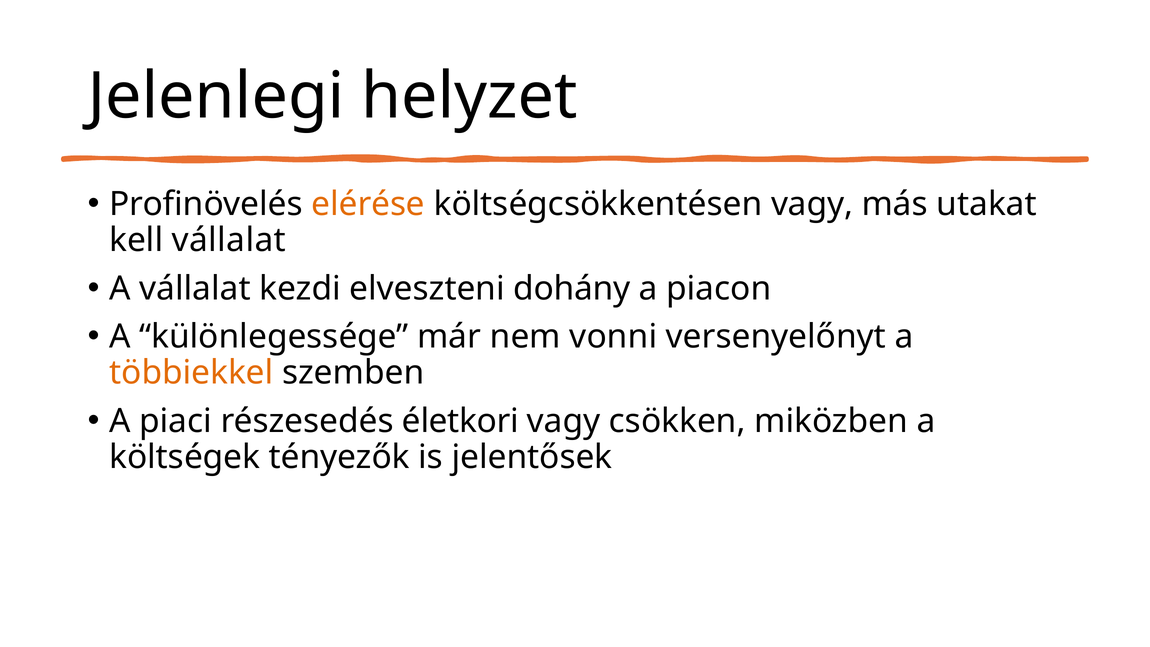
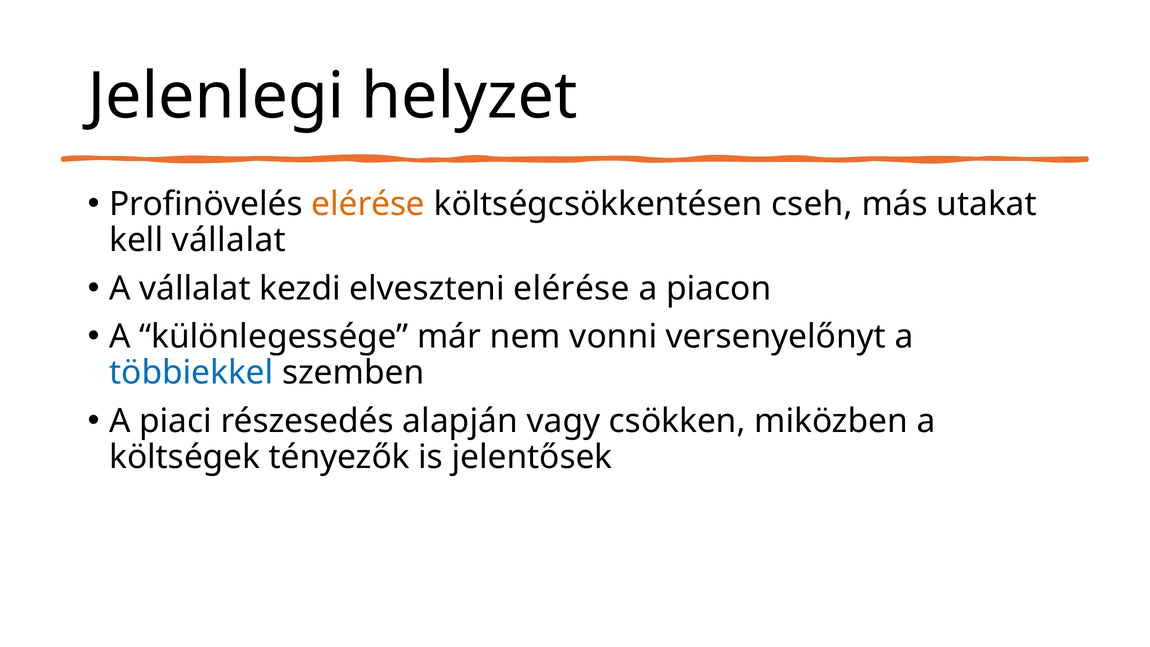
költségcsökkentésen vagy: vagy -> cseh (812, 204)
elveszteni dohány: dohány -> elérése (572, 288)
többiekkel colour: orange -> blue (191, 373)
életkori: életkori -> alapján (460, 421)
